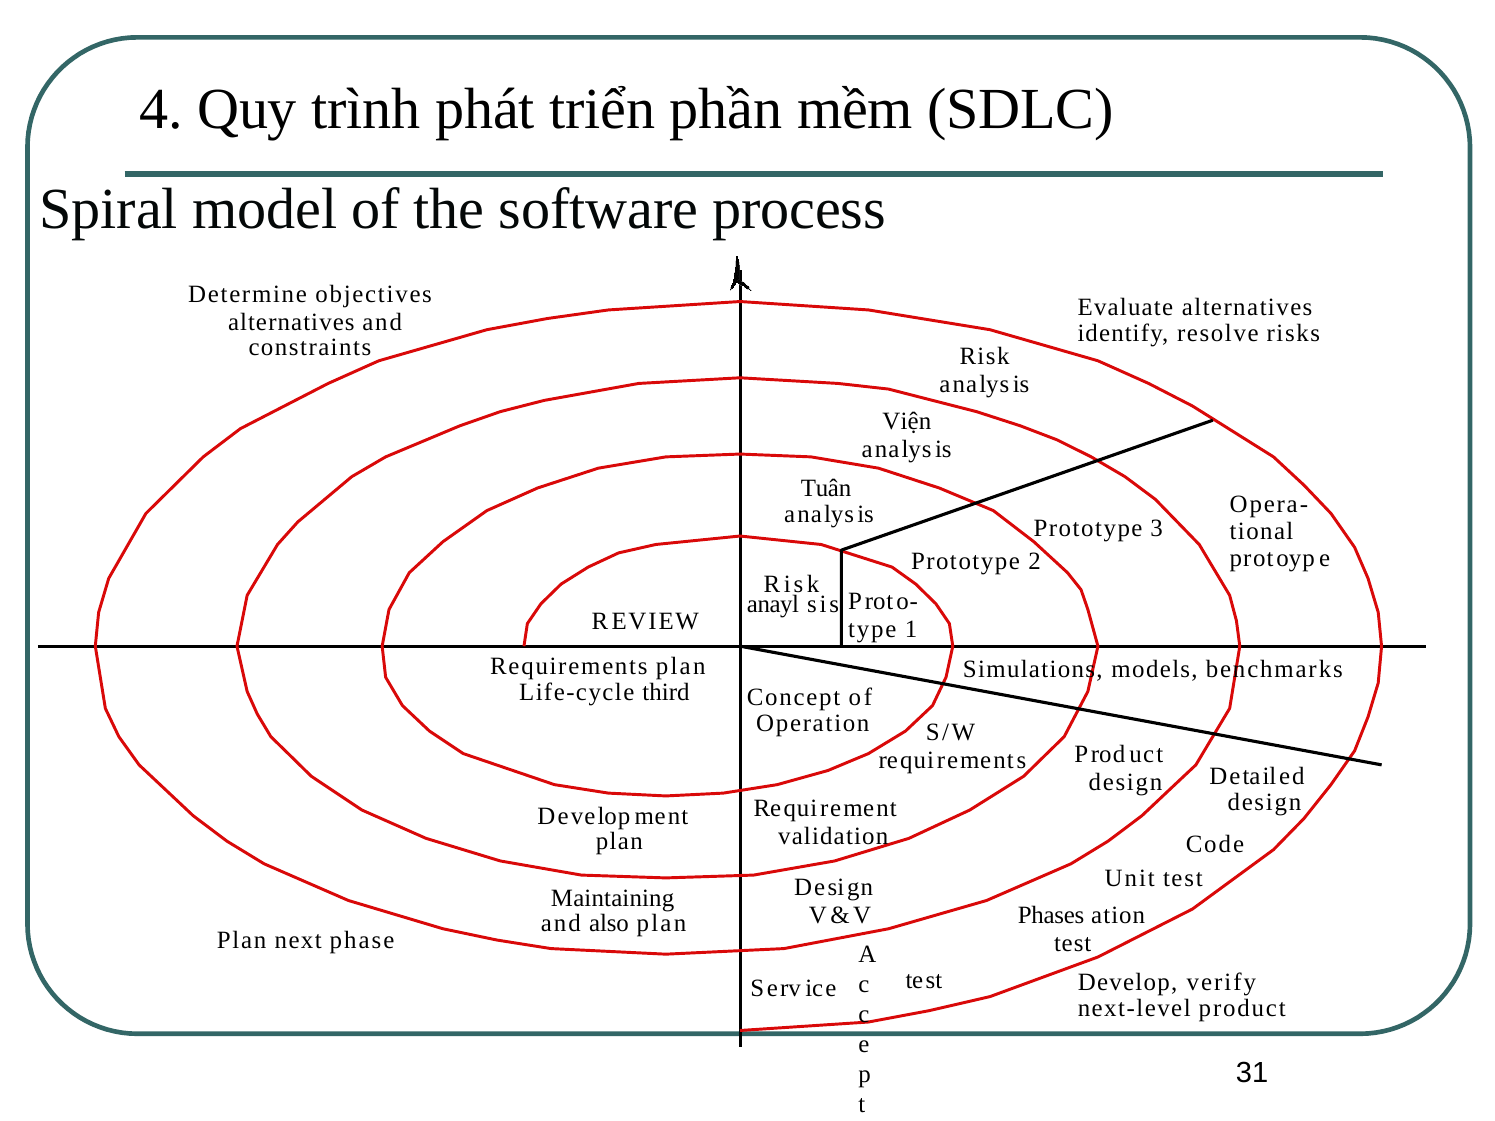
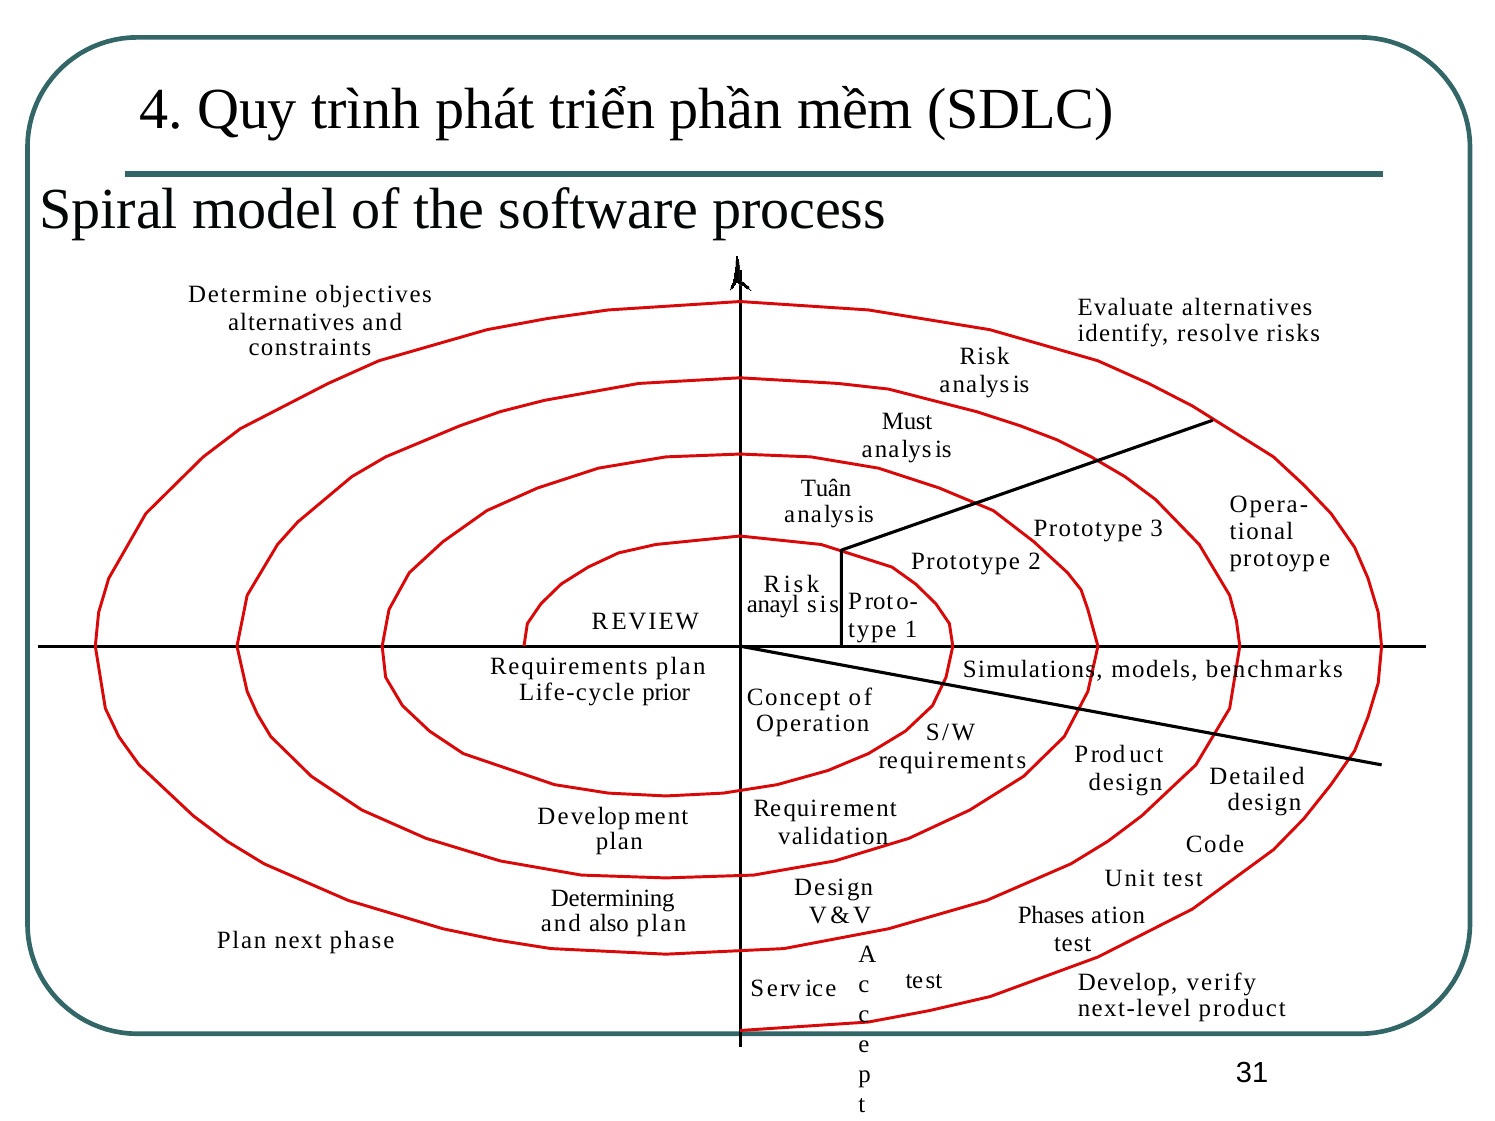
Viện: Viện -> Must (907, 421)
third: third -> prior (666, 692)
Maintaining: Maintaining -> Determining (613, 898)
